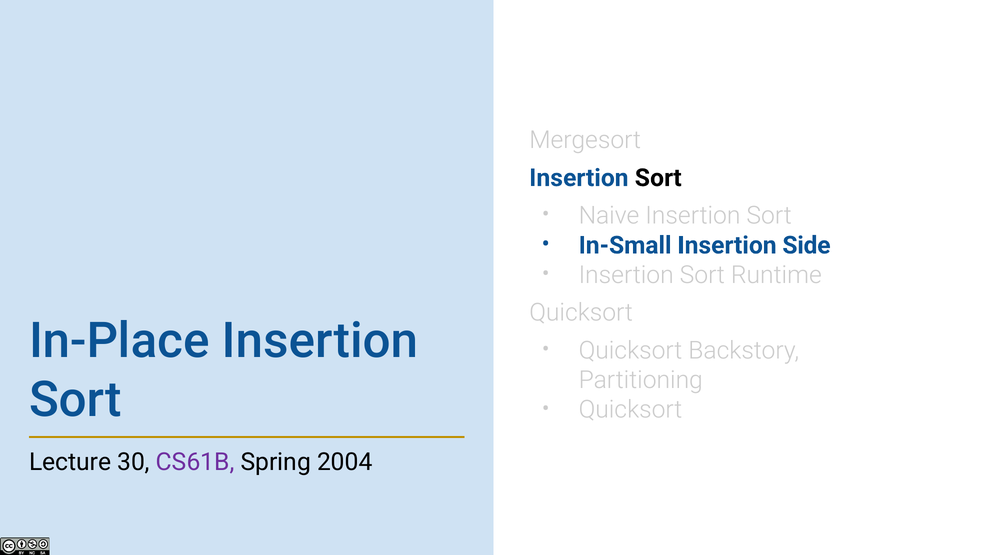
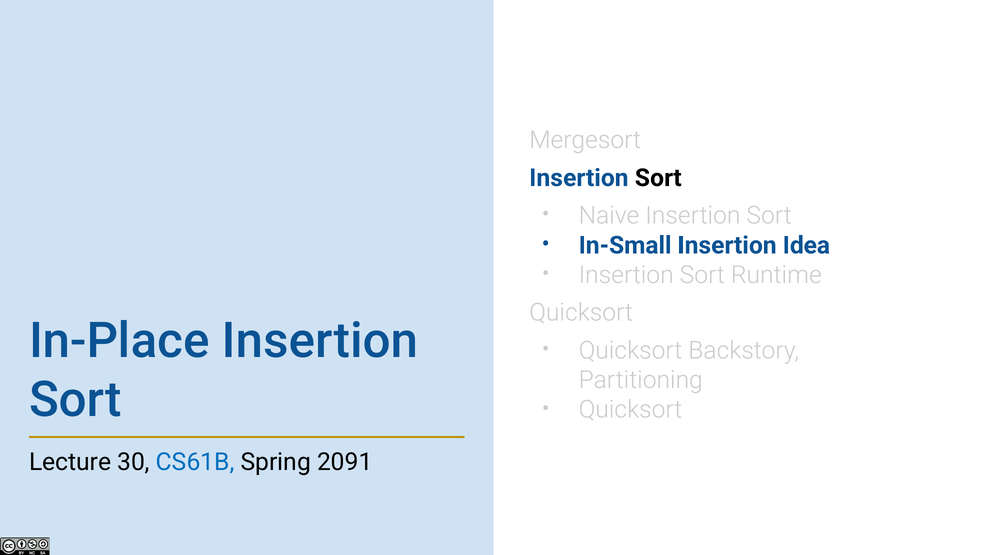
Side: Side -> Idea (806, 245)
CS61B colour: purple -> blue (195, 462)
2004: 2004 -> 2091 (345, 462)
